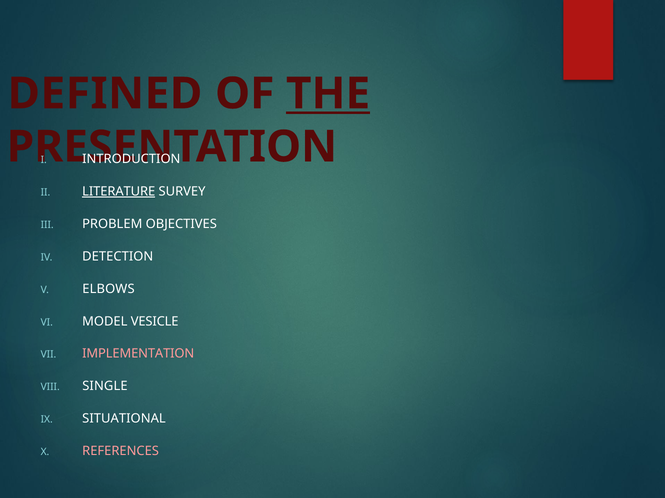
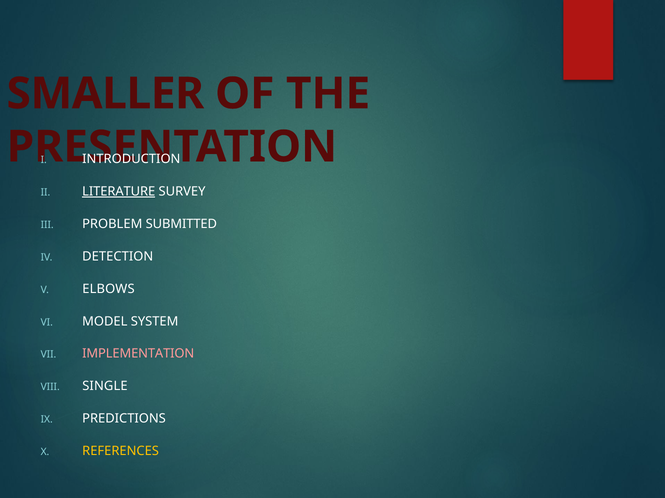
DEFINED: DEFINED -> SMALLER (105, 94)
THE underline: present -> none (328, 94)
OBJECTIVES: OBJECTIVES -> SUBMITTED (181, 224)
VESICLE: VESICLE -> SYSTEM (155, 322)
SITUATIONAL: SITUATIONAL -> PREDICTIONS (124, 419)
REFERENCES colour: pink -> yellow (121, 452)
